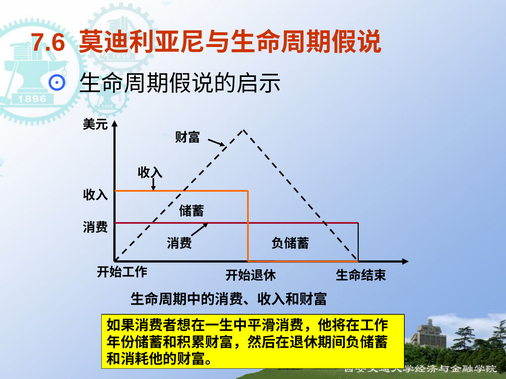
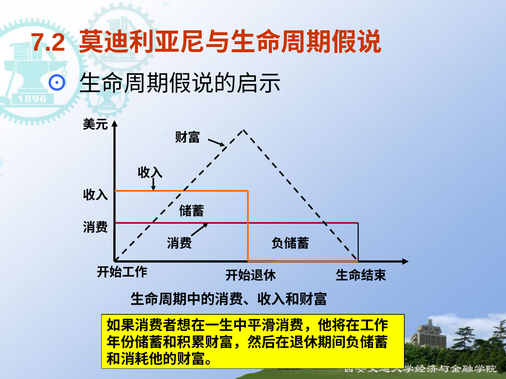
7.6: 7.6 -> 7.2 (48, 42)
